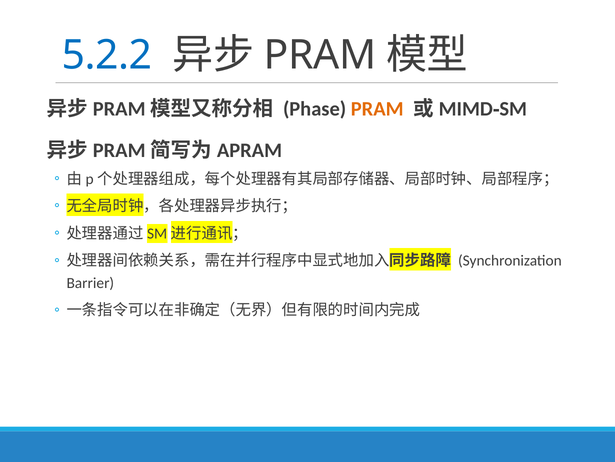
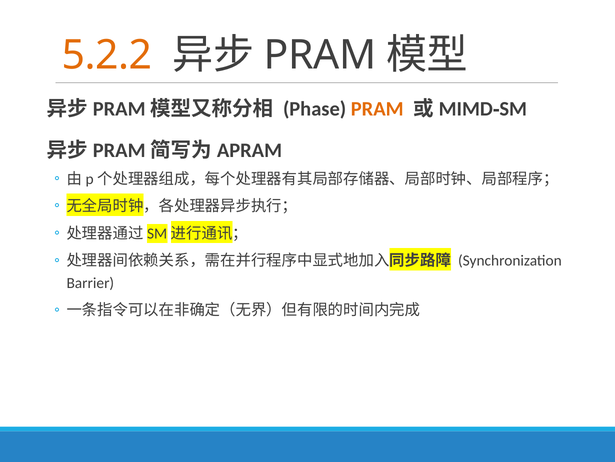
5.2.2 colour: blue -> orange (107, 55)
